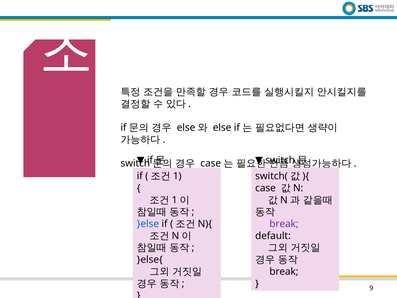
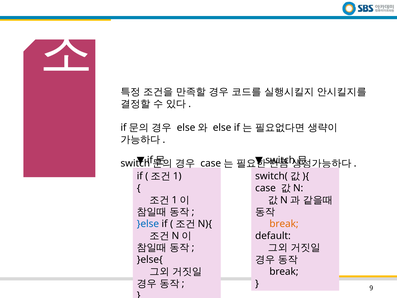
break colour: purple -> orange (284, 224)
